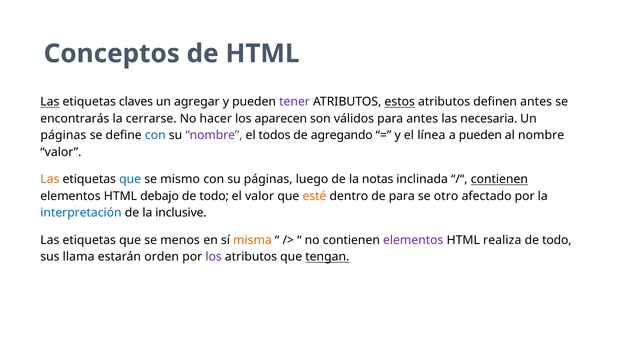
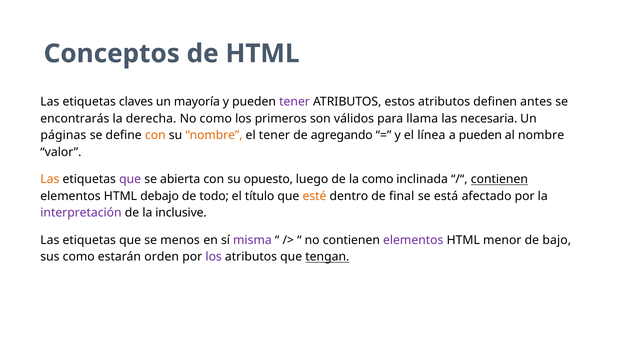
Las underline: present -> none (50, 102)
agregar: agregar -> mayoría (197, 102)
estos underline: present -> none (400, 102)
cerrarse: cerrarse -> derecha (151, 119)
No hacer: hacer -> como (216, 119)
aparecen: aparecen -> primeros (281, 119)
para antes: antes -> llama (422, 119)
con colour: blue -> orange (155, 136)
nombre colour: purple -> orange (214, 136)
el todos: todos -> tener (274, 136)
que colour: blue -> purple (130, 179)
mismo: mismo -> abierta (180, 179)
su páginas: páginas -> opuesto (268, 179)
la notas: notas -> como (378, 179)
el valor: valor -> título (260, 196)
de para: para -> final (402, 196)
otro: otro -> está (446, 196)
interpretación colour: blue -> purple (81, 213)
misma colour: orange -> purple (252, 240)
realiza: realiza -> menor (502, 240)
todo: todo -> bajo (557, 240)
sus llama: llama -> como (79, 257)
